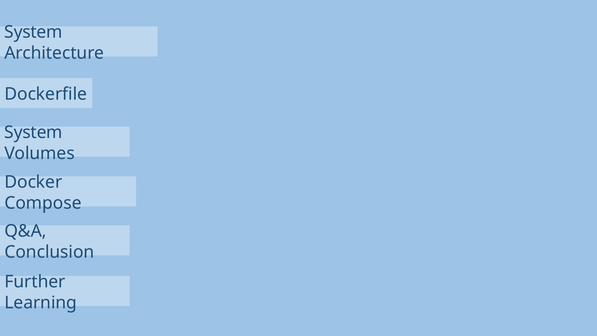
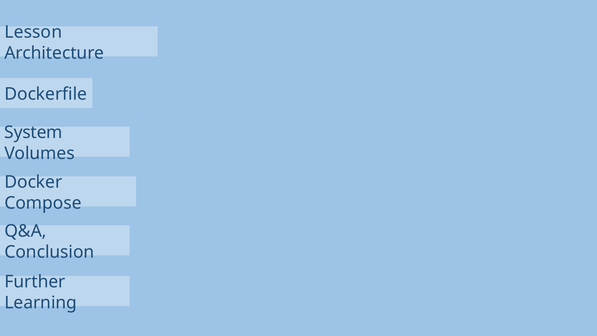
System: System -> Lesson (33, 32)
